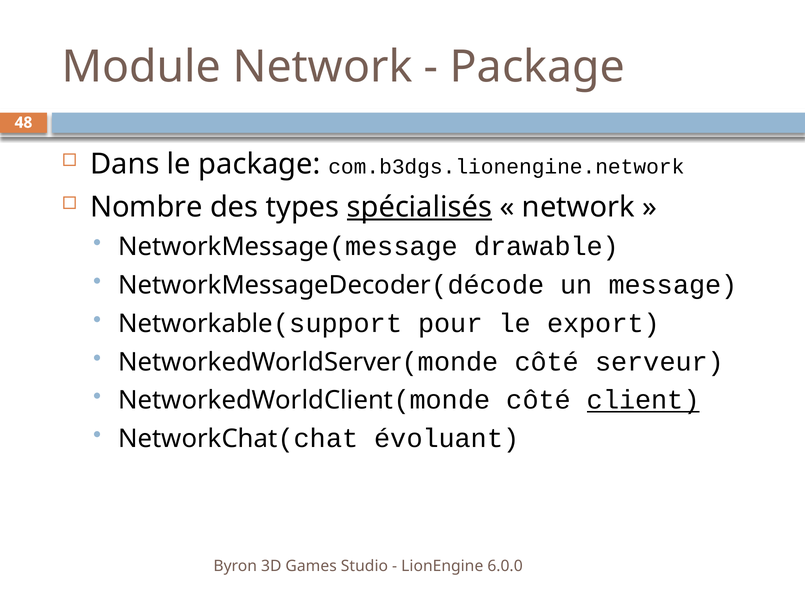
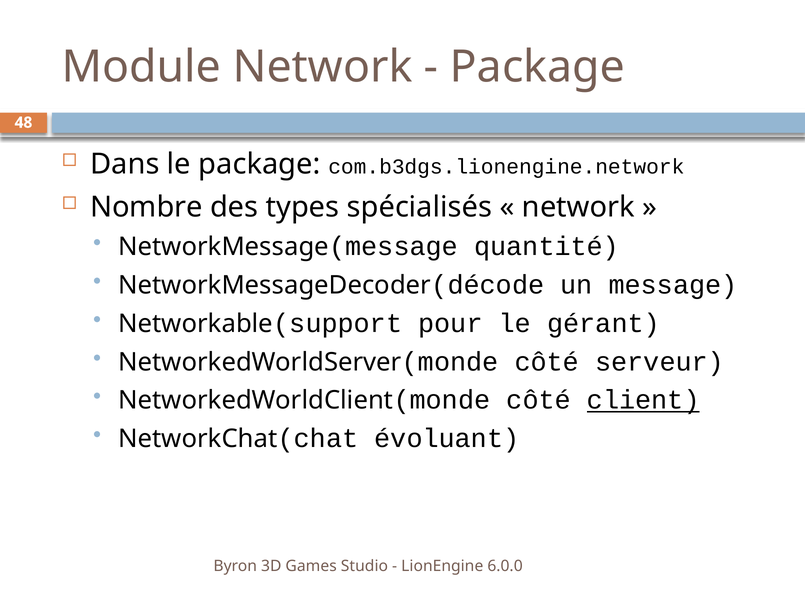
spécialisés underline: present -> none (419, 207)
drawable: drawable -> quantité (547, 247)
export: export -> gérant (603, 323)
